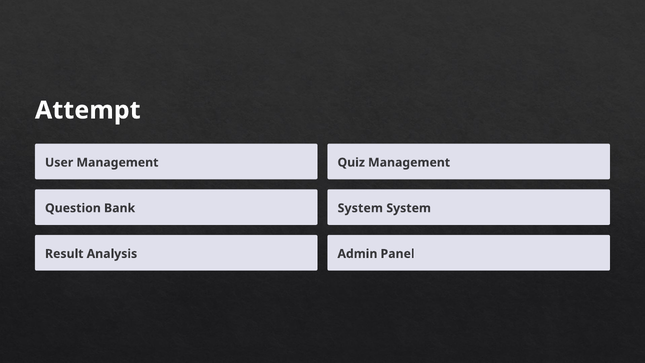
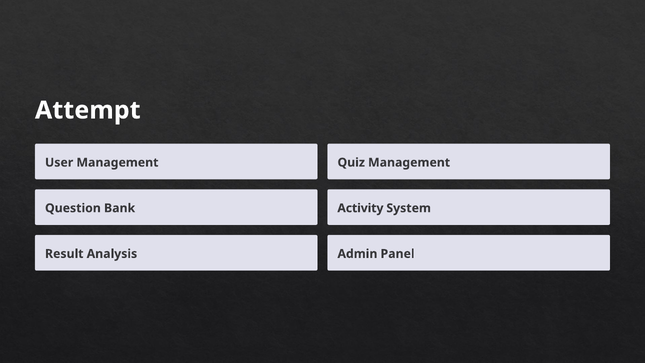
Bank System: System -> Activity (360, 208)
